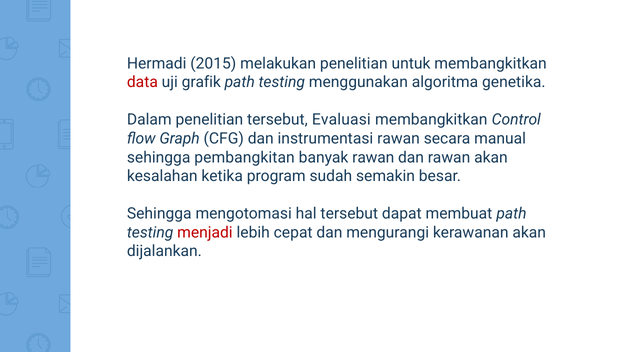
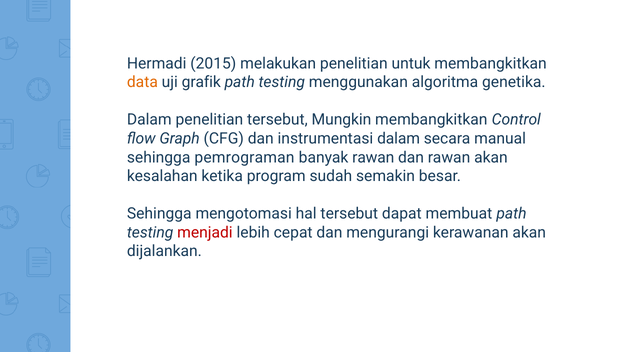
data colour: red -> orange (142, 82)
Evaluasi: Evaluasi -> Mungkin (341, 120)
instrumentasi rawan: rawan -> dalam (399, 139)
pembangkitan: pembangkitan -> pemrograman (244, 157)
